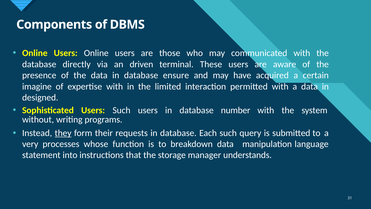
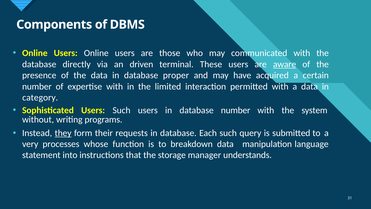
aware underline: none -> present (285, 64)
ensure: ensure -> proper (176, 75)
imagine: imagine -> number (37, 86)
designed: designed -> category (40, 97)
